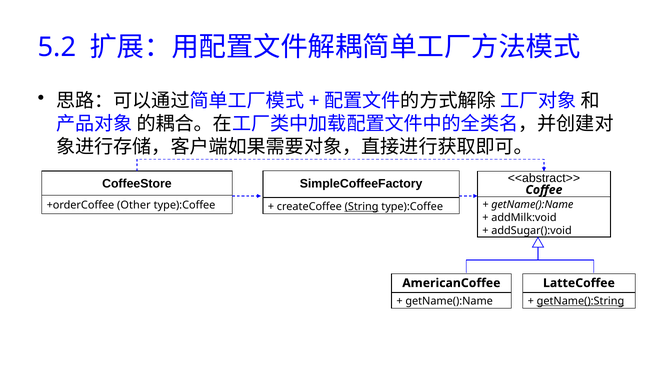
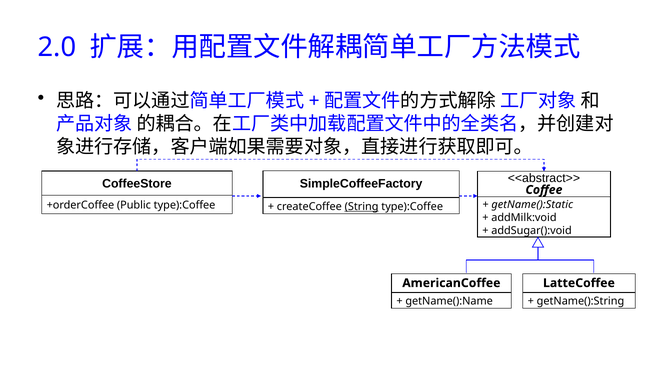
5.2: 5.2 -> 2.0 (57, 47)
getName():Name: getName():Name -> getName():Static (532, 205)
Other: Other -> Public (134, 206)
getName():String underline: present -> none (580, 302)
